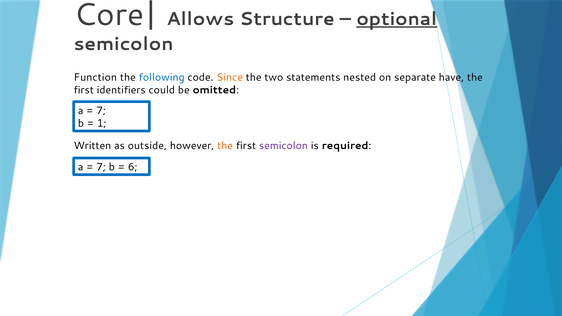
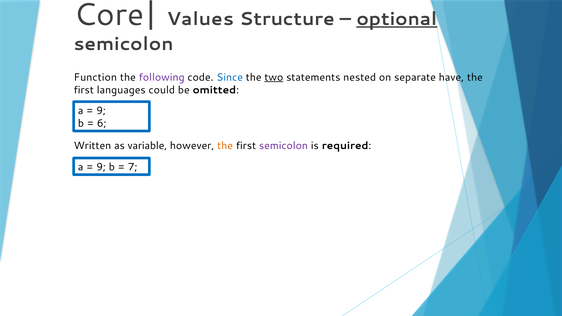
Allows: Allows -> Values (200, 19)
following colour: blue -> purple (162, 77)
Since colour: orange -> blue (230, 77)
two underline: none -> present (274, 77)
identifiers: identifiers -> languages (121, 90)
7: 7 -> 9 (101, 111)
1: 1 -> 6 (102, 123)
outside: outside -> variable (147, 146)
7: 7 -> 9 (101, 167)
6: 6 -> 7 (133, 167)
